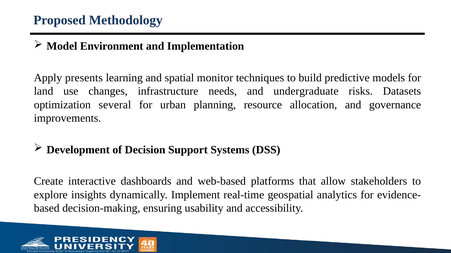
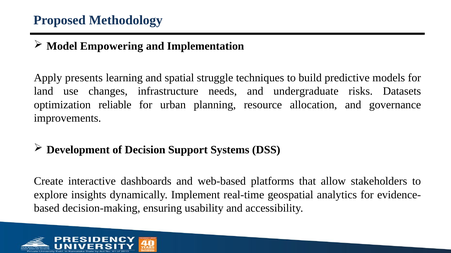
Environment: Environment -> Empowering (112, 46)
monitor: monitor -> struggle (215, 78)
several: several -> reliable (115, 105)
